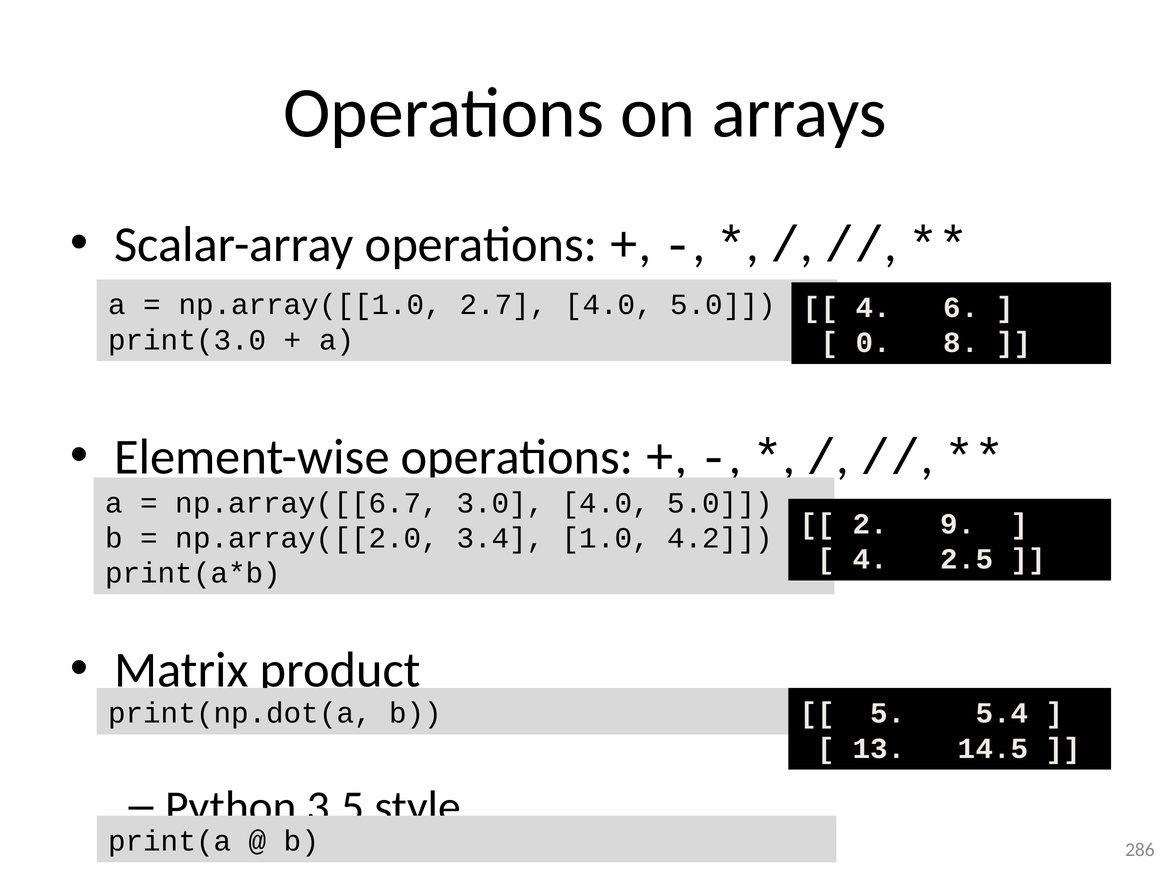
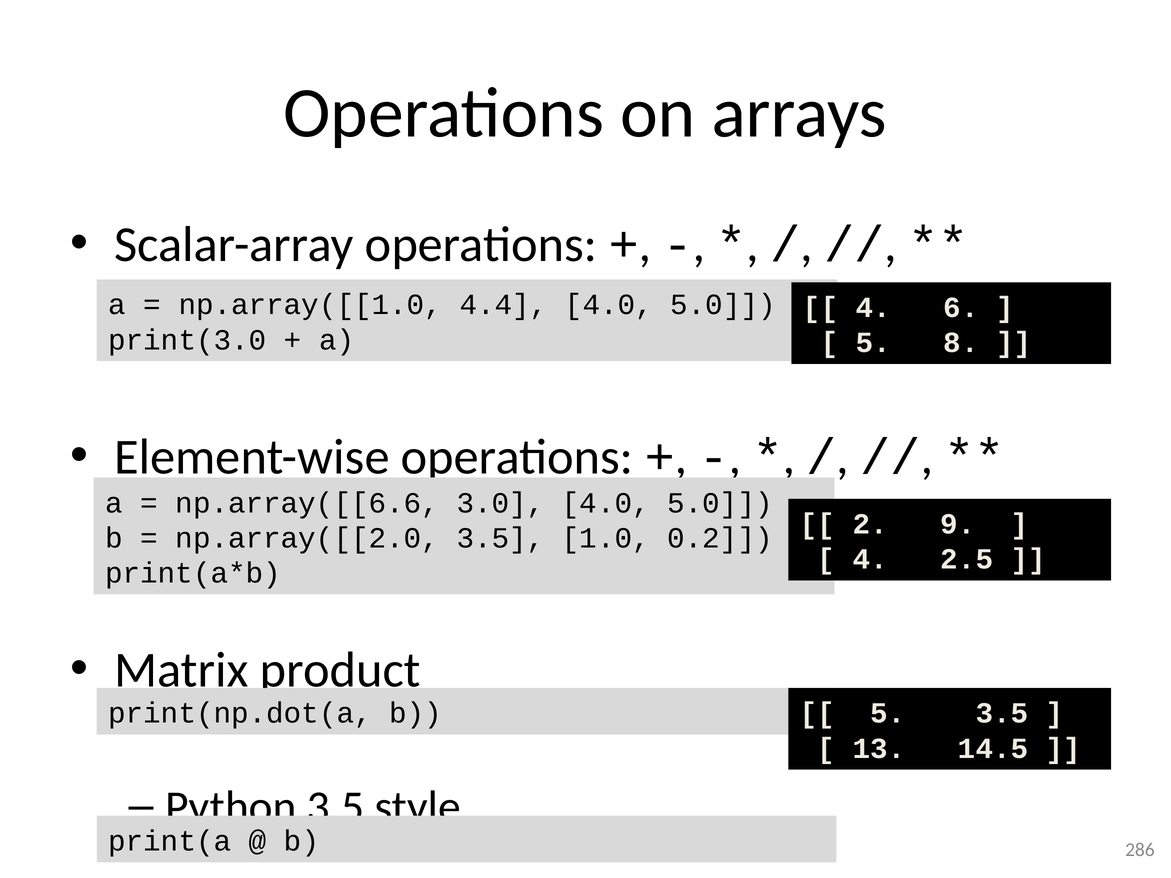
2.7: 2.7 -> 4.4 (503, 305)
0: 0 -> 5 (873, 343)
np.array([[6.7: np.array([[6.7 -> np.array([[6.6 (307, 503)
np.array([[2.0 3.4: 3.4 -> 3.5 (500, 538)
4.2: 4.2 -> 0.2 (720, 538)
5 5.4: 5.4 -> 3.5 (1002, 713)
